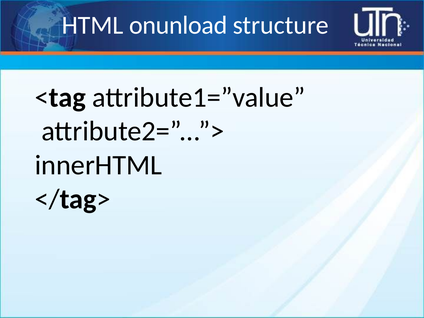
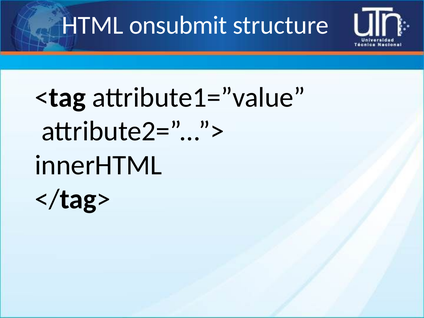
onunload: onunload -> onsubmit (178, 25)
